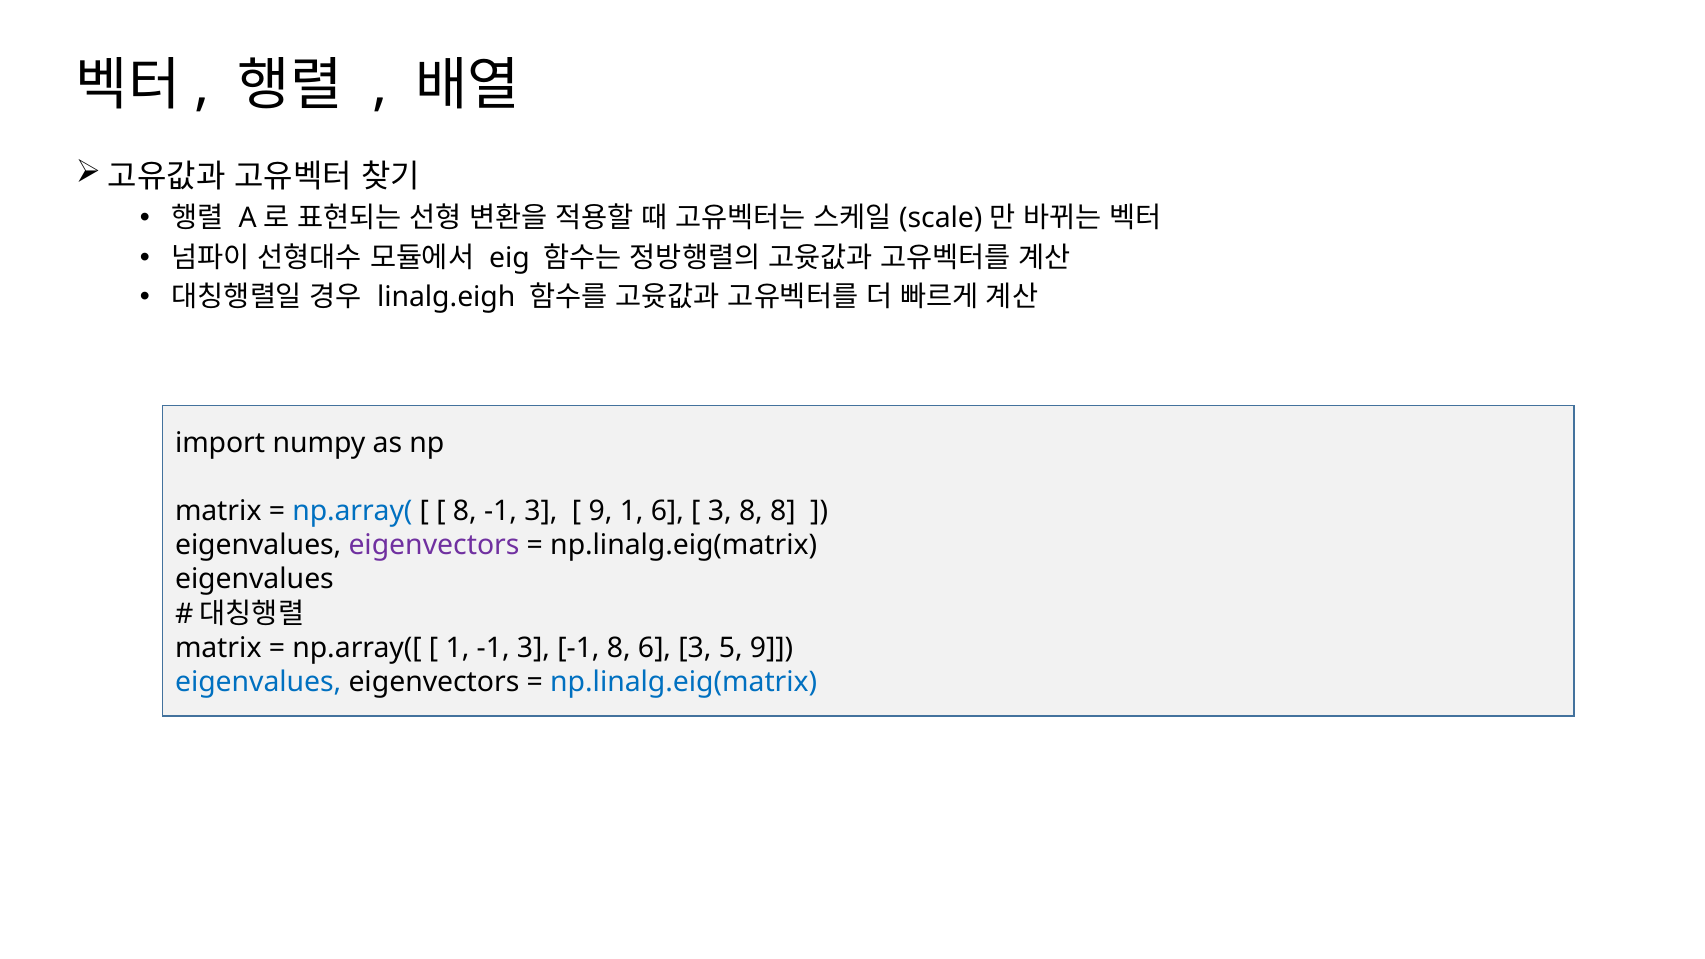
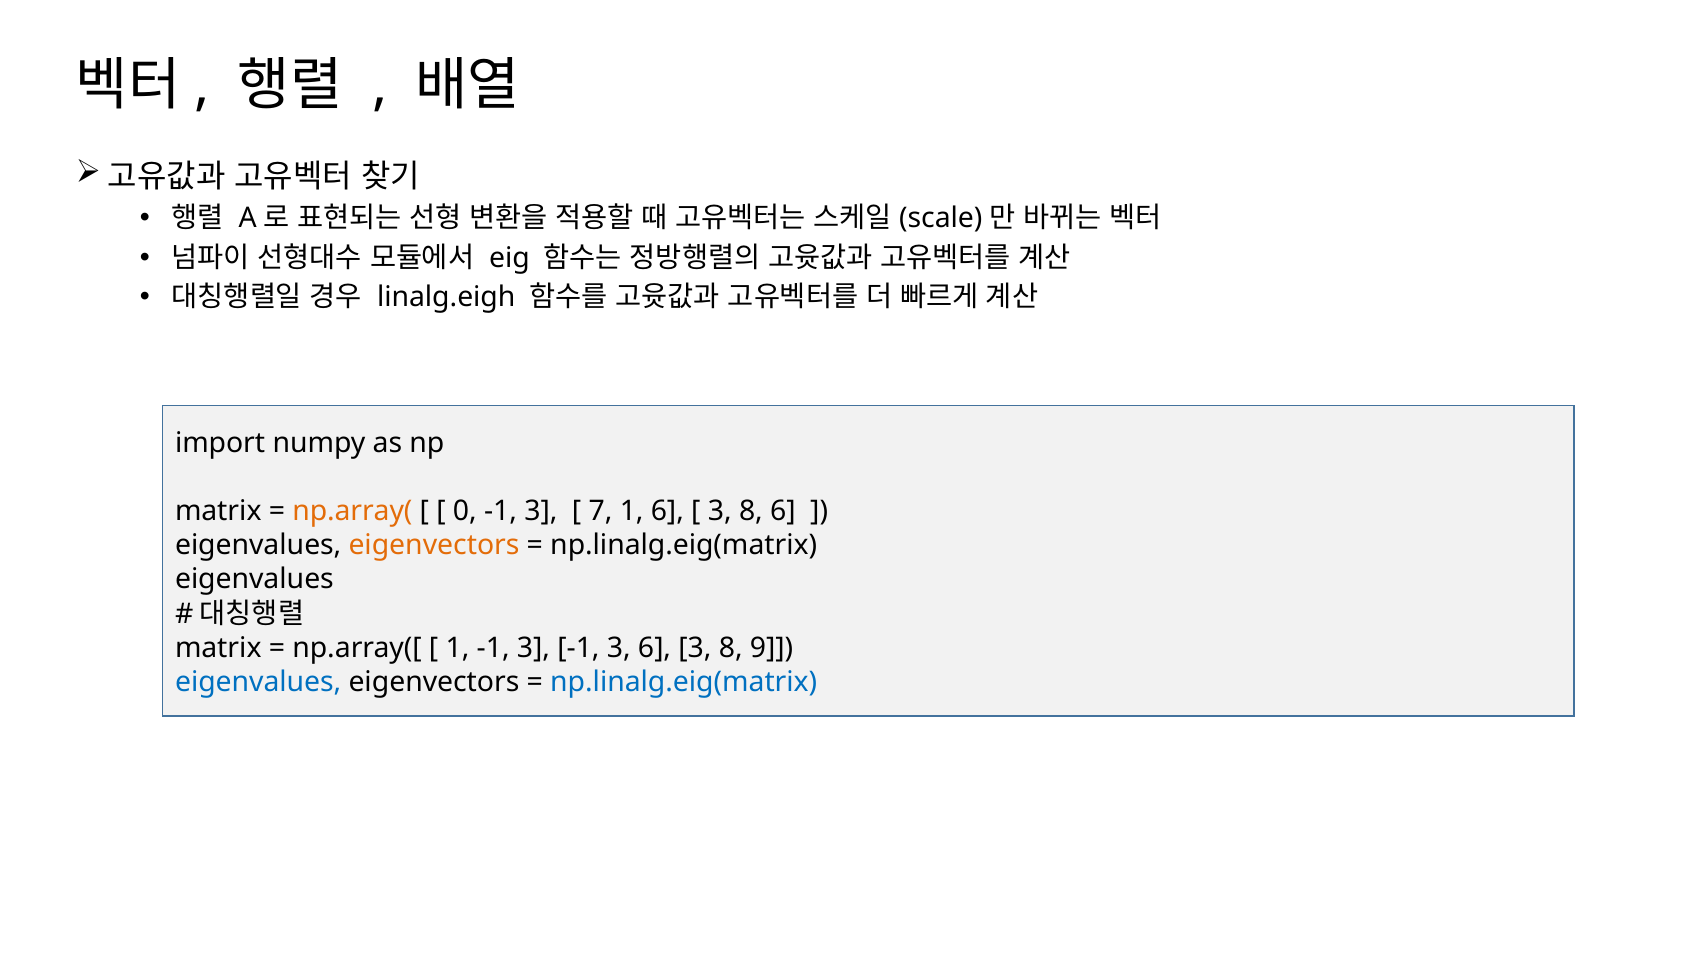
np.array( colour: blue -> orange (352, 511)
8: 8 -> 0 (465, 511)
9: 9 -> 7 (601, 511)
8 8: 8 -> 6 (783, 511)
eigenvectors colour: purple -> orange (434, 546)
3 -1 8: 8 -> 3 (619, 648)
6 3 5: 5 -> 8 (731, 648)
